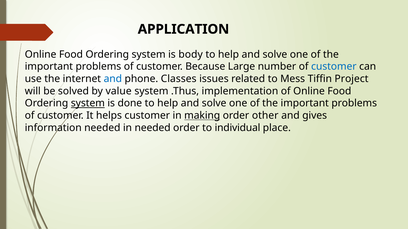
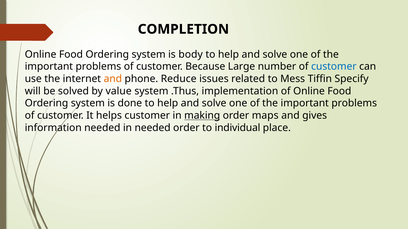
APPLICATION: APPLICATION -> COMPLETION (183, 29)
and colour: blue -> orange (113, 79)
Classes: Classes -> Reduce (179, 79)
Project: Project -> Specify (352, 79)
system underline: present -> none (88, 103)
other: other -> maps (265, 116)
